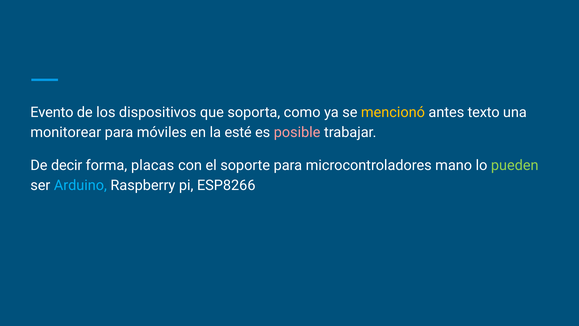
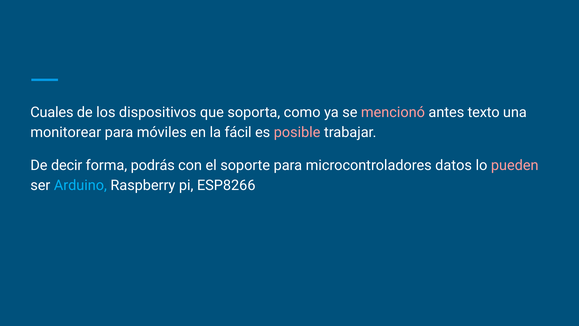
Evento: Evento -> Cuales (52, 112)
mencionó colour: yellow -> pink (393, 112)
esté: esté -> fácil (238, 132)
placas: placas -> podrás (153, 165)
mano: mano -> datos (454, 165)
pueden colour: light green -> pink (515, 165)
